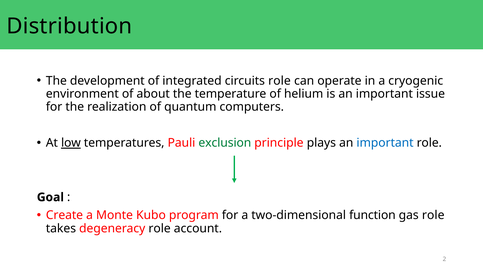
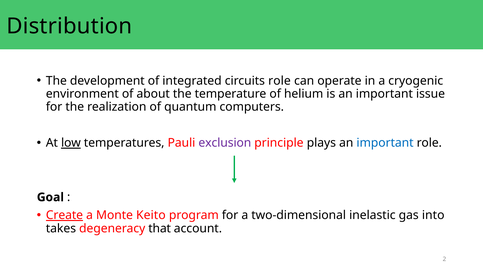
exclusion colour: green -> purple (225, 143)
Create underline: none -> present (64, 215)
Kubo: Kubo -> Keito (151, 215)
function: function -> inelastic (372, 215)
gas role: role -> into (433, 215)
degeneracy role: role -> that (160, 228)
